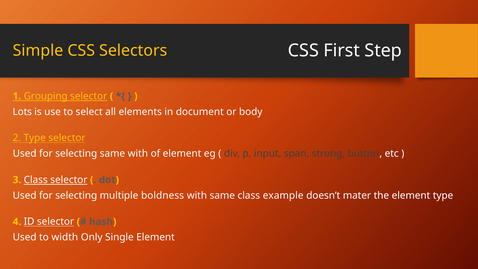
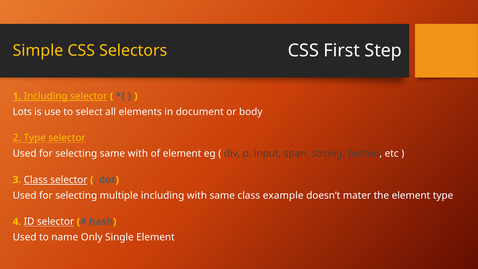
1 Grouping: Grouping -> Including (46, 96)
multiple boldness: boldness -> including (163, 195)
width: width -> name (65, 237)
